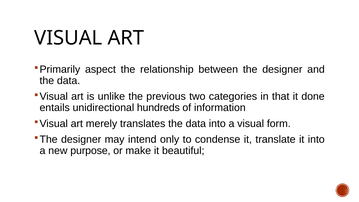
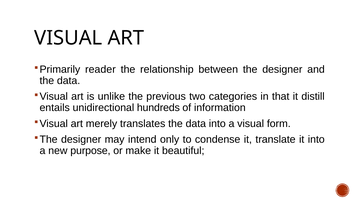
aspect: aspect -> reader (100, 69)
done: done -> distill (313, 96)
